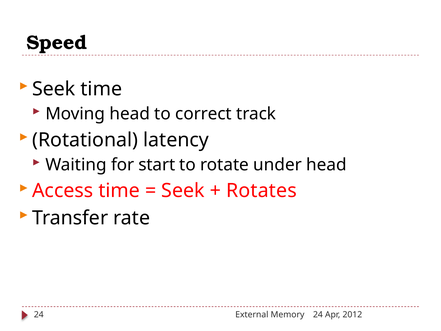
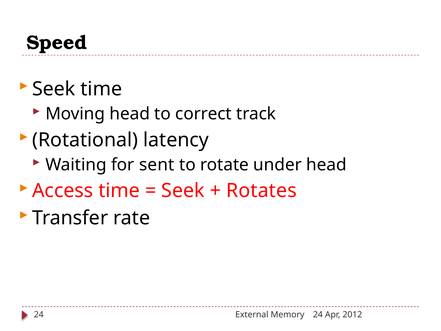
start: start -> sent (157, 165)
